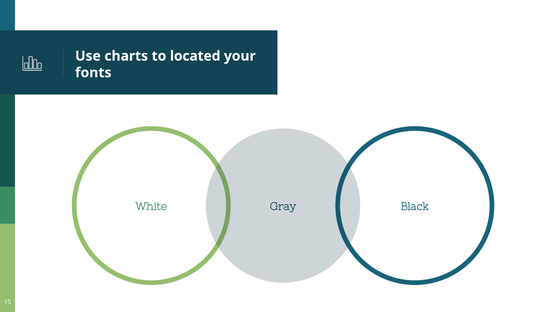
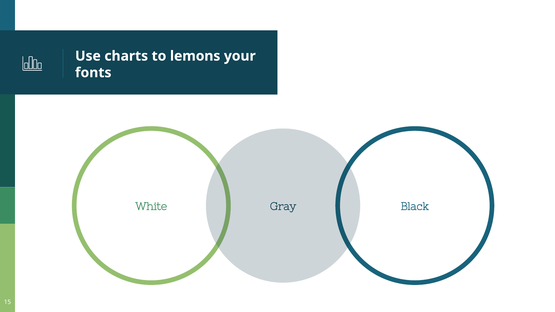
located: located -> lemons (195, 56)
